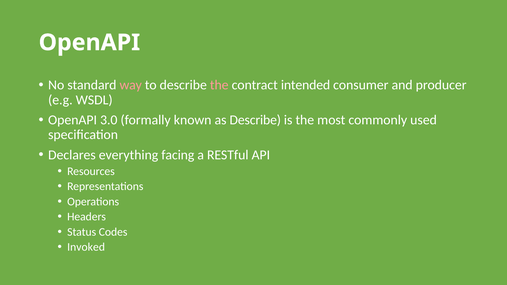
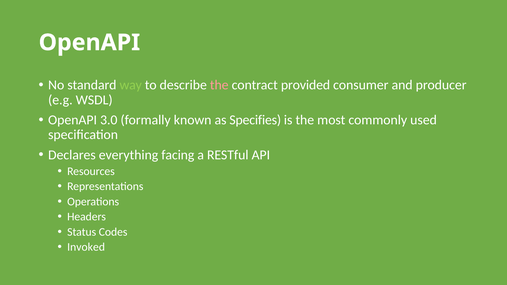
way colour: pink -> light green (131, 85)
intended: intended -> provided (306, 85)
as Describe: Describe -> Specifies (255, 120)
